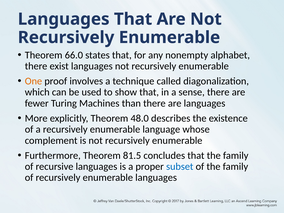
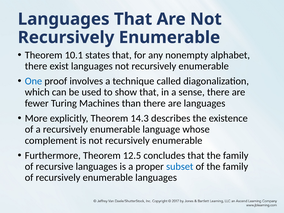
66.0: 66.0 -> 10.1 (74, 55)
One colour: orange -> blue (33, 81)
48.0: 48.0 -> 14.3 (140, 118)
81.5: 81.5 -> 12.5 (132, 155)
